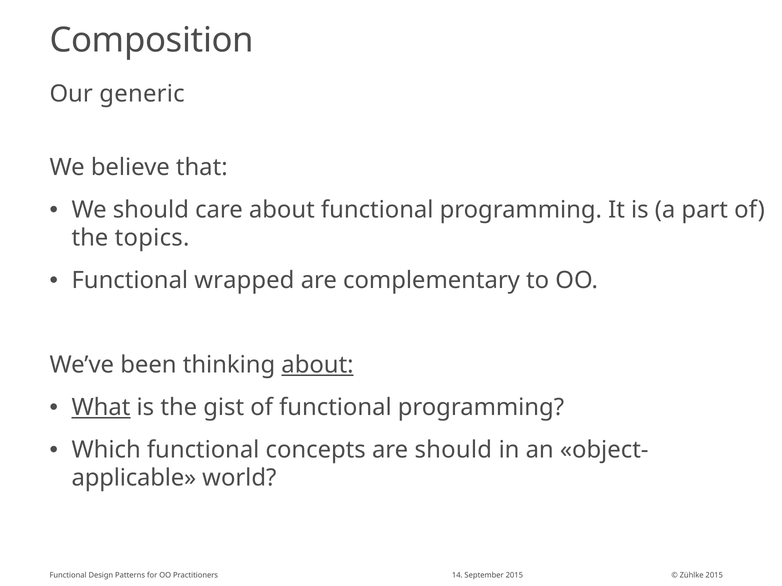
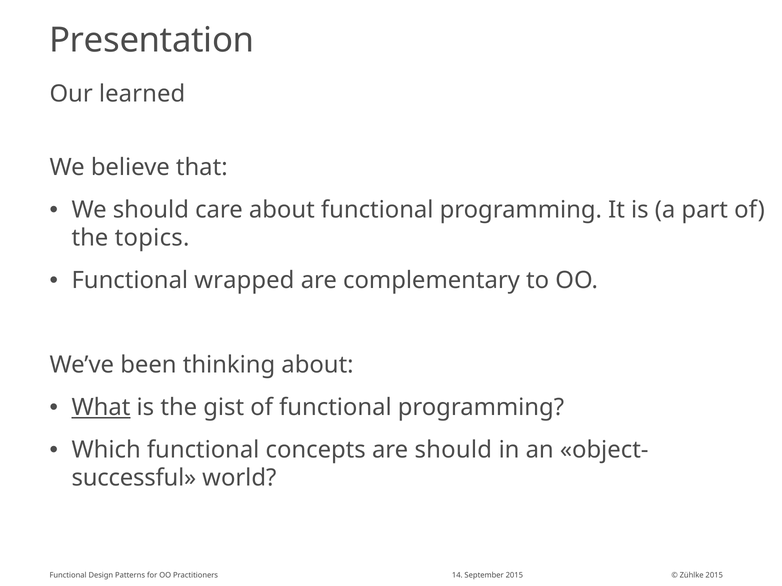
Composition: Composition -> Presentation (152, 40)
generic: generic -> learned (142, 94)
about underline: present -> none (318, 365)
applicable: applicable -> successful (134, 478)
